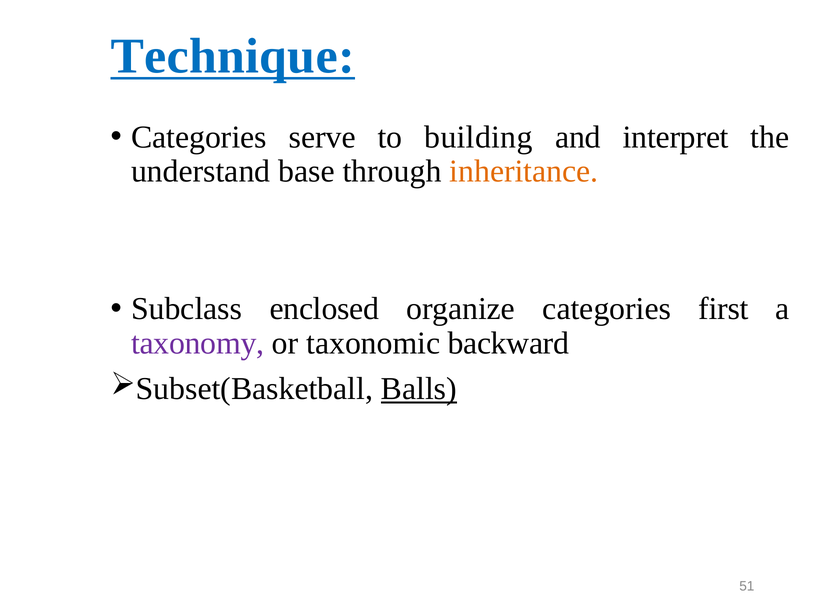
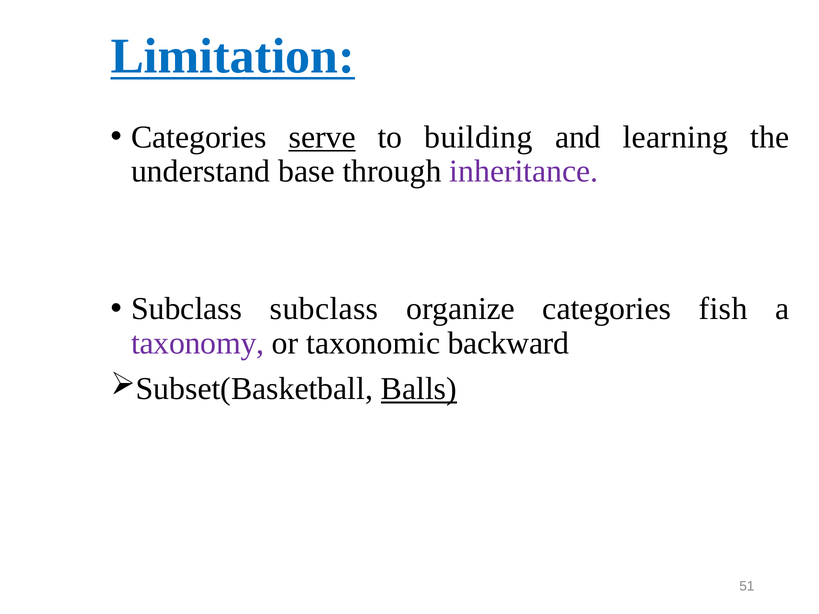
Technique: Technique -> Limitation (233, 56)
serve underline: none -> present (322, 137)
interpret: interpret -> learning (676, 137)
inheritance colour: orange -> purple (524, 172)
Subclass enclosed: enclosed -> subclass (324, 309)
first: first -> fish (723, 309)
